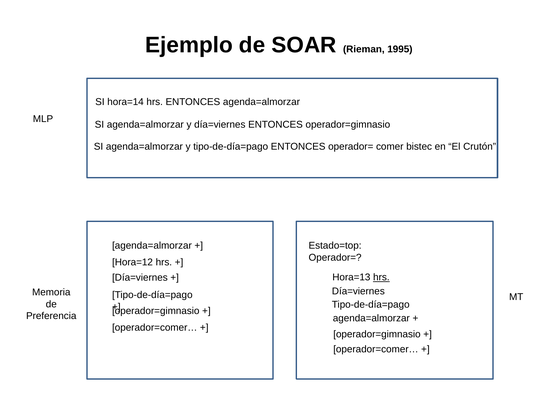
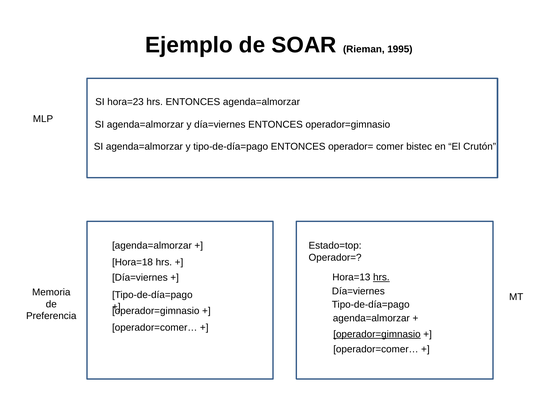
hora=14: hora=14 -> hora=23 (126, 102)
Hora=12: Hora=12 -> Hora=18 (132, 262)
operador=gimnasio underline: none -> present (377, 334)
